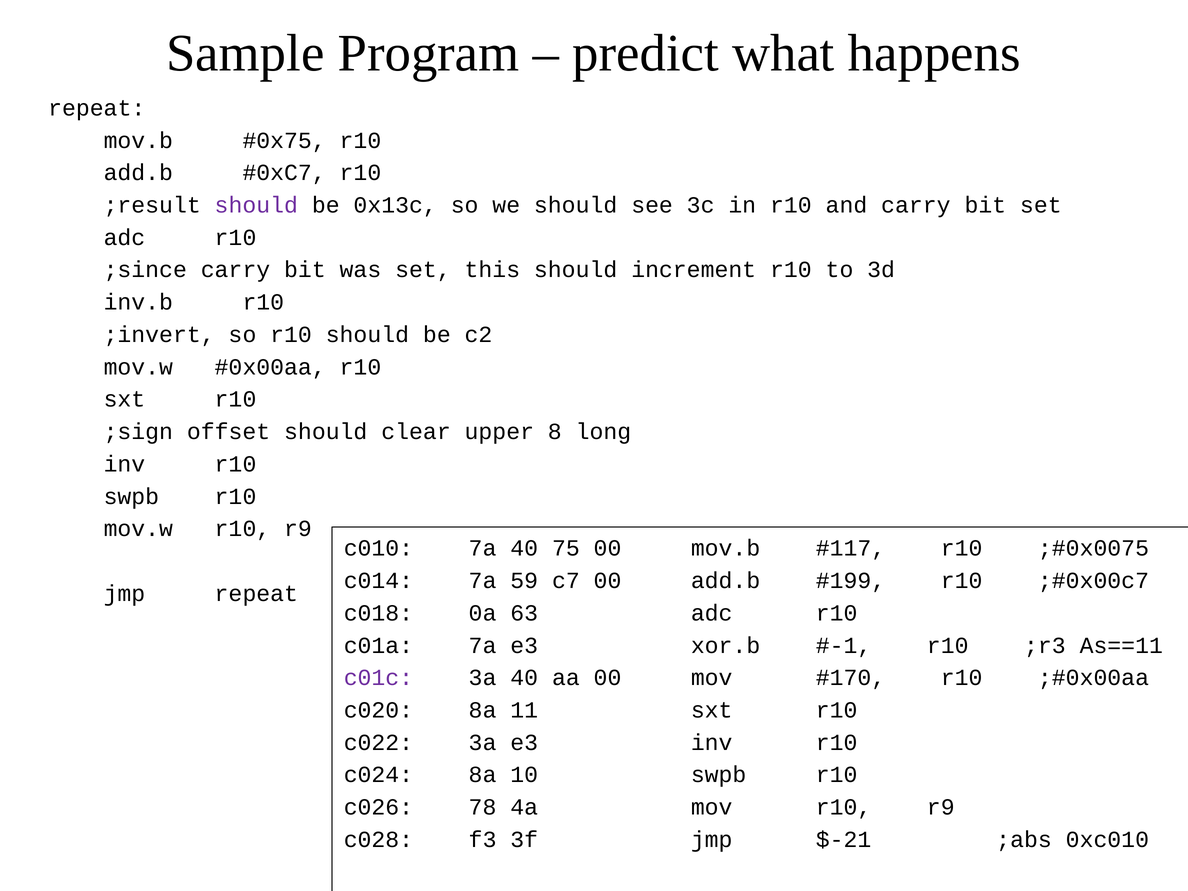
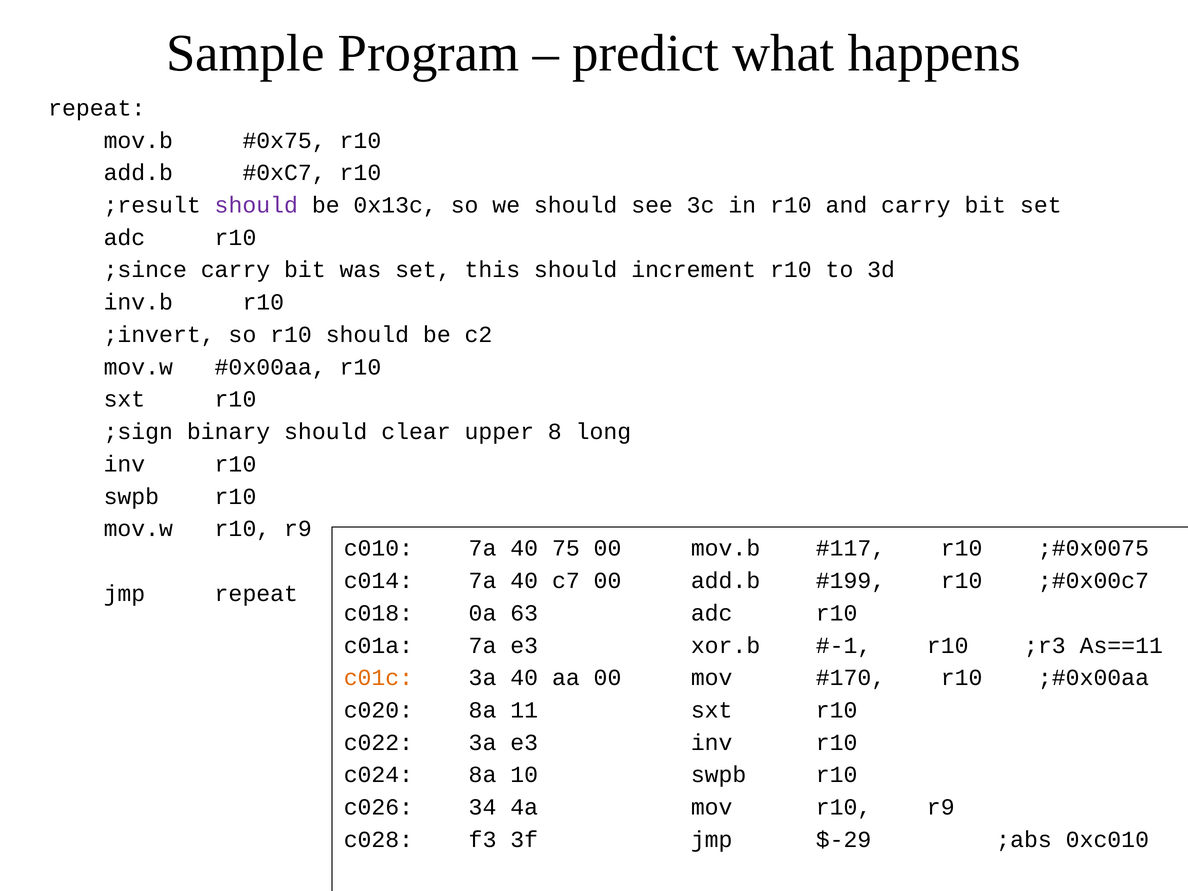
offset: offset -> binary (229, 432)
c014 7a 59: 59 -> 40 (524, 581)
c01c colour: purple -> orange (378, 678)
78: 78 -> 34 (482, 807)
$-21: $-21 -> $-29 (844, 840)
